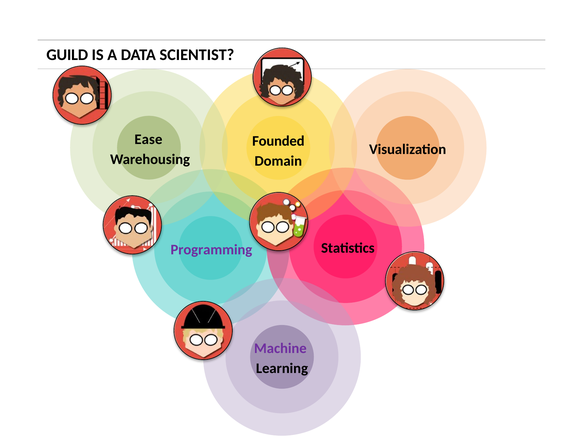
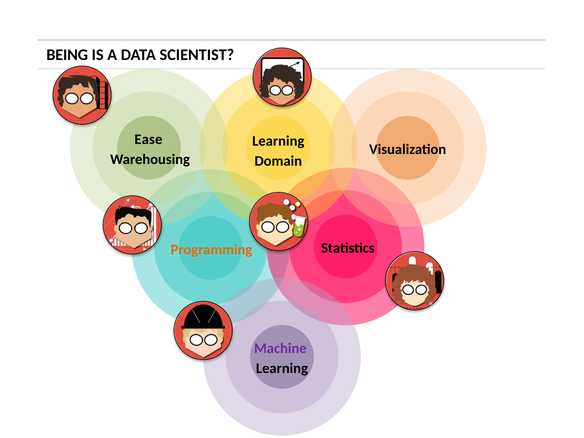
GUILD: GUILD -> BEING (67, 55)
Founded: Founded -> Learning (278, 141)
Programming colour: purple -> orange (211, 250)
